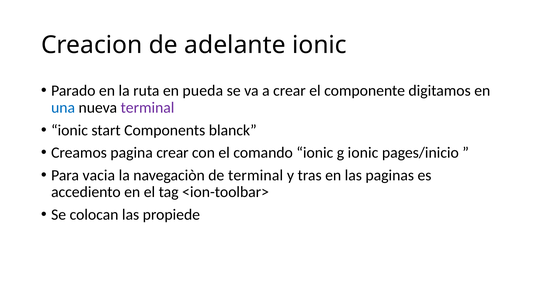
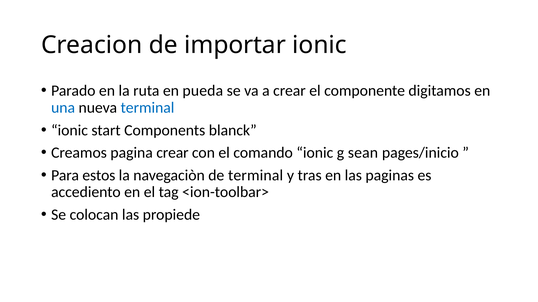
adelante: adelante -> importar (235, 45)
terminal colour: purple -> blue (148, 108)
g ionic: ionic -> sean (363, 153)
vacia: vacia -> estos (99, 176)
